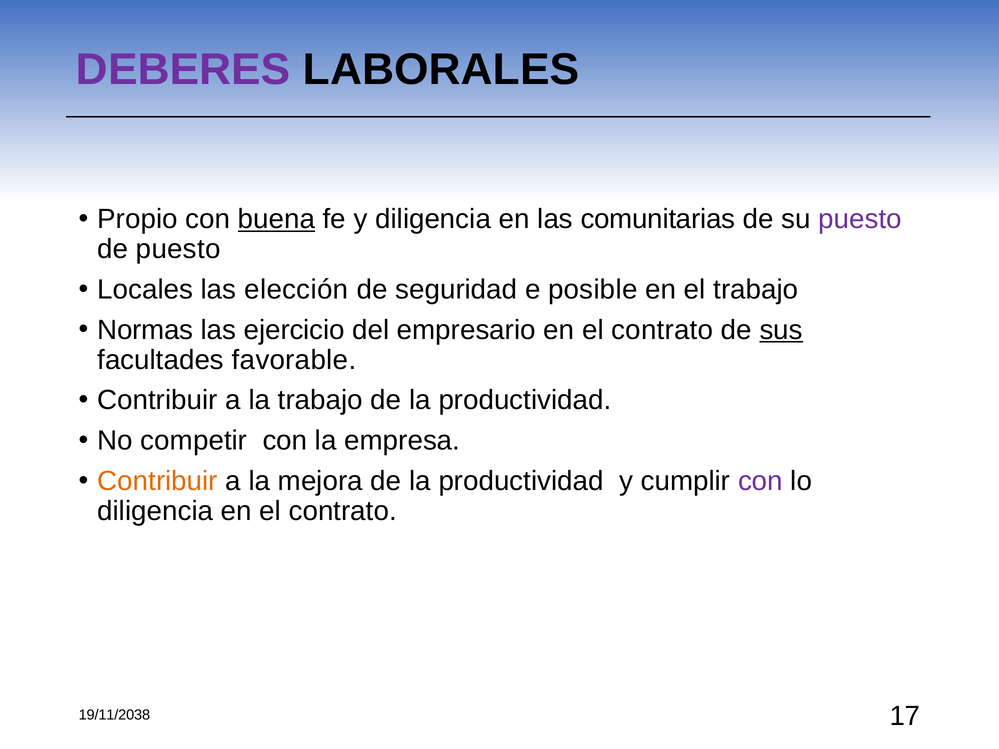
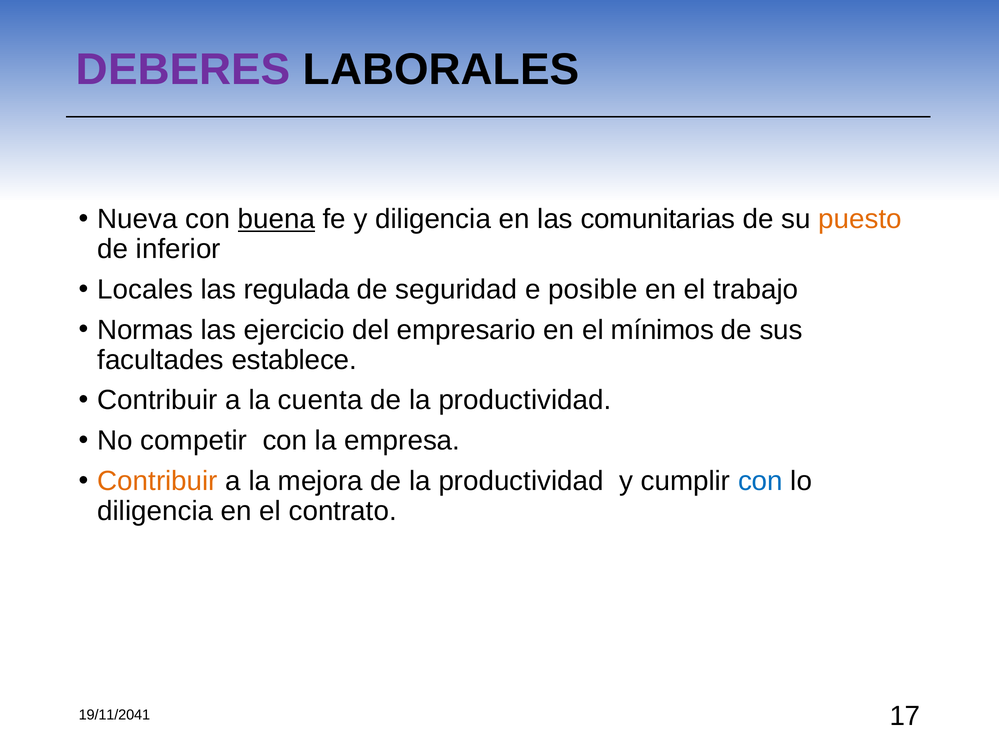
Propio: Propio -> Nueva (138, 219)
puesto colour: purple -> orange (860, 219)
de puesto: puesto -> inferior (178, 249)
elección: elección -> regulada (297, 290)
empresario en el contrato: contrato -> mínimos (662, 330)
sus underline: present -> none (781, 330)
favorable: favorable -> establece (294, 360)
la trabajo: trabajo -> cuenta (320, 400)
con colour: purple -> blue (760, 481)
19/11/2038: 19/11/2038 -> 19/11/2041 (114, 715)
